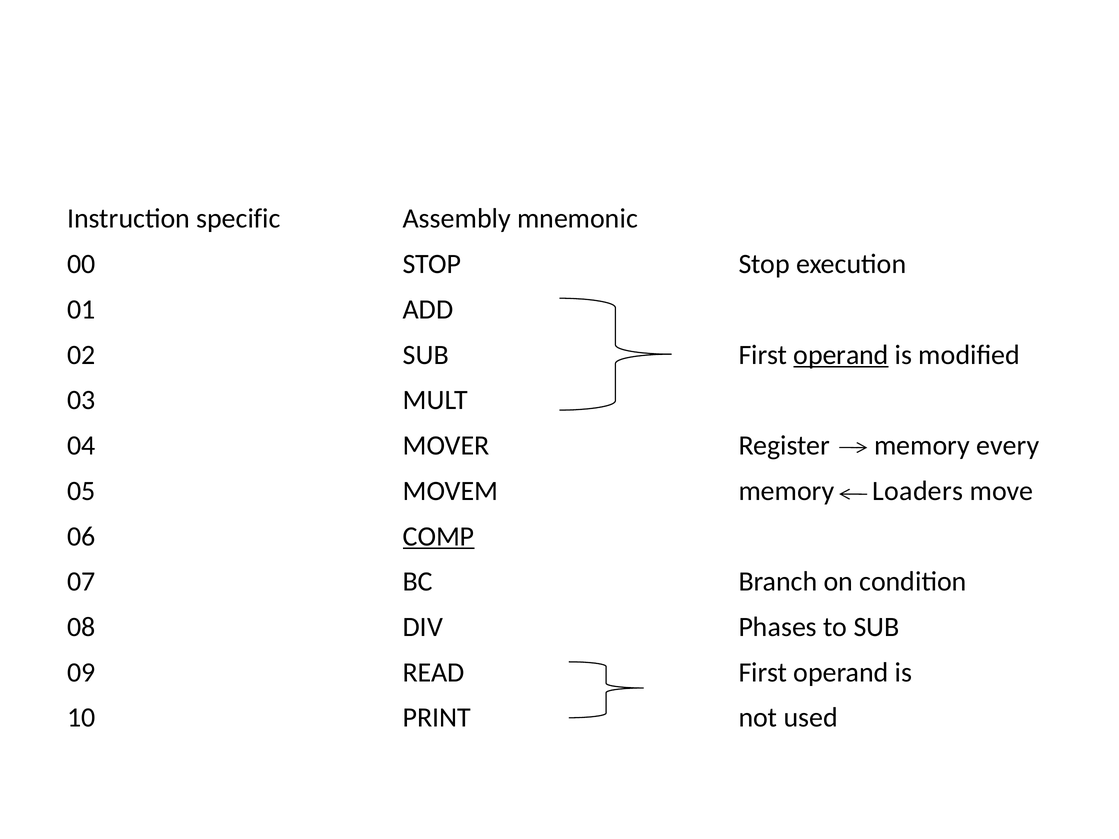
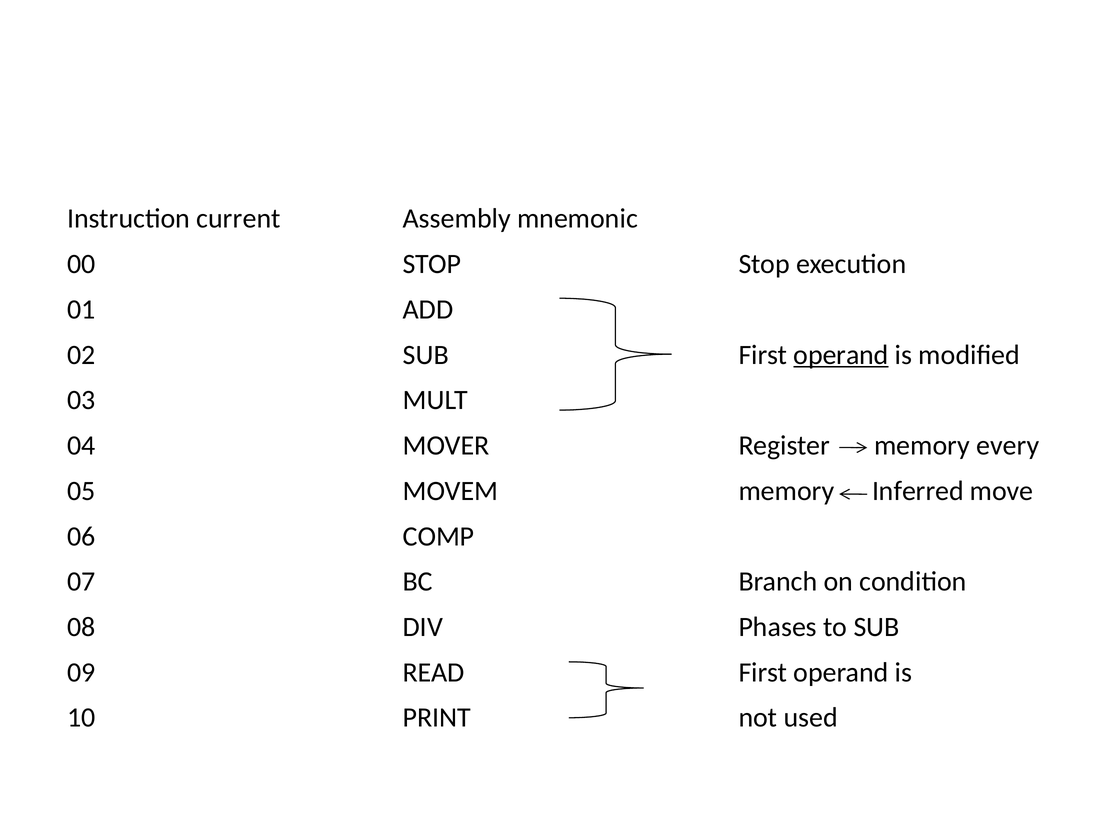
specific: specific -> current (238, 219)
Loaders: Loaders -> Inferred (918, 491)
COMP underline: present -> none (439, 536)
